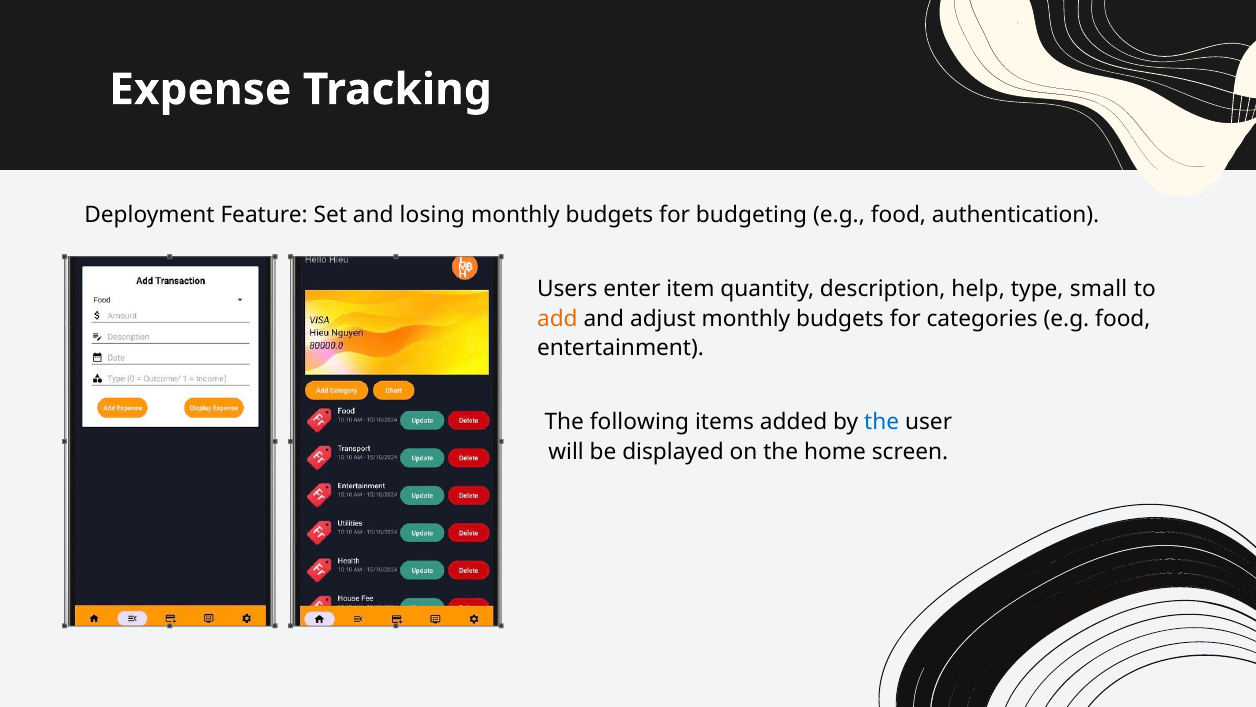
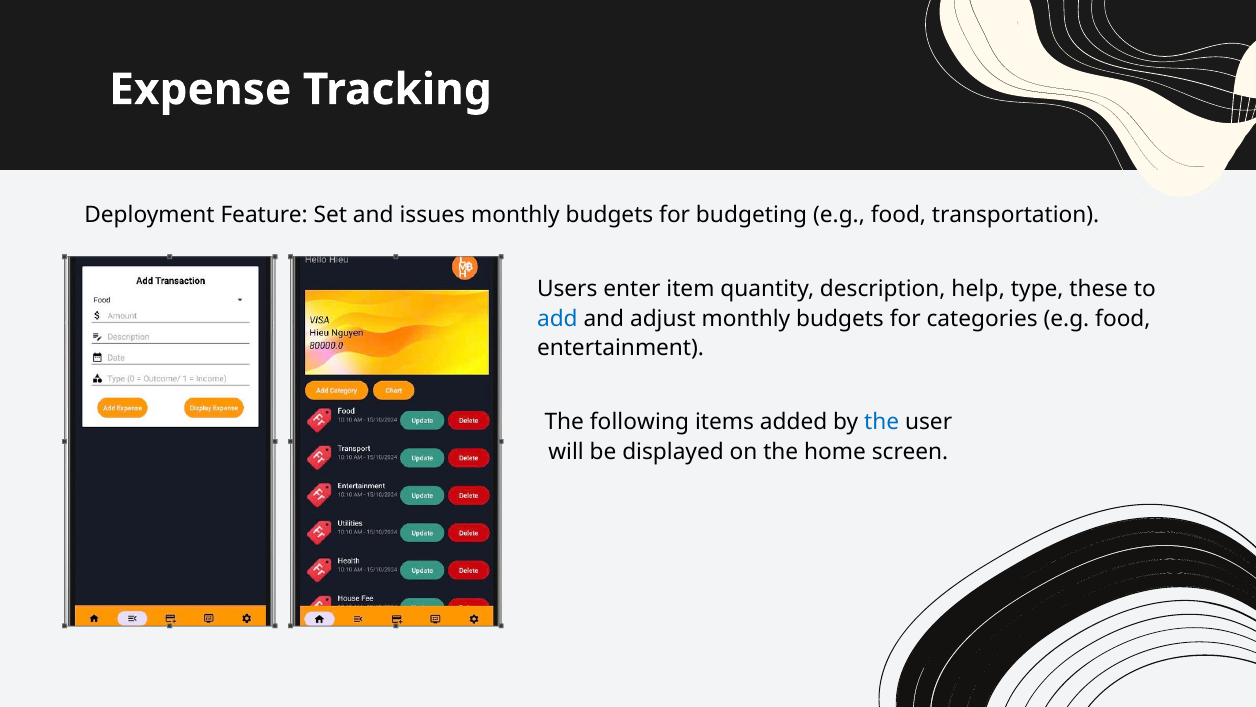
losing: losing -> issues (432, 214)
authentication: authentication -> transportation (1016, 214)
small: small -> these (1099, 289)
add colour: orange -> blue (557, 318)
